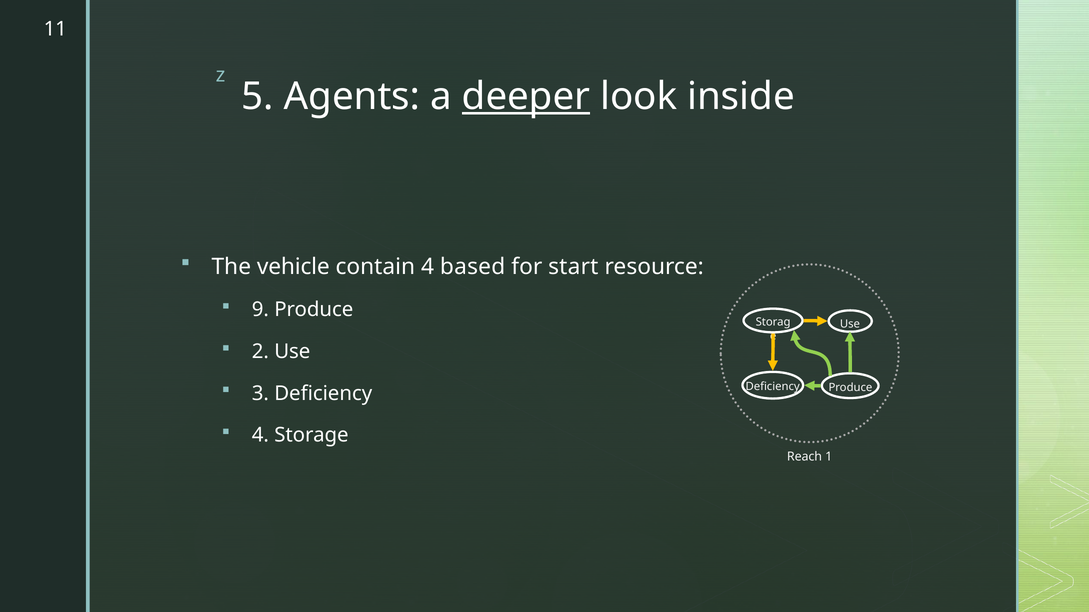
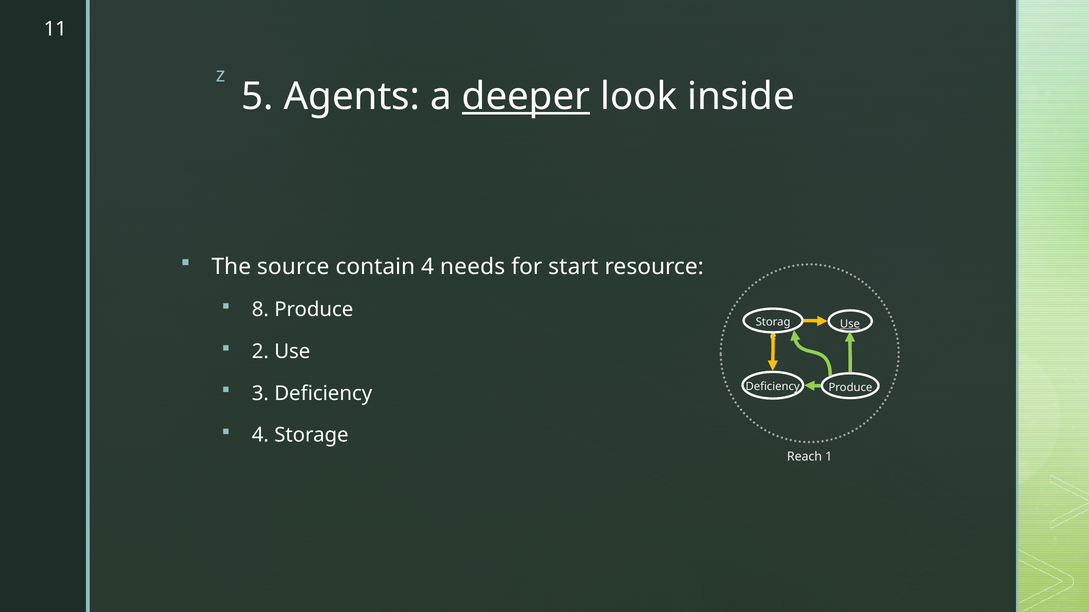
vehicle: vehicle -> source (293, 267)
based: based -> needs (473, 267)
9: 9 -> 8 (260, 310)
Use underline: none -> present (850, 324)
